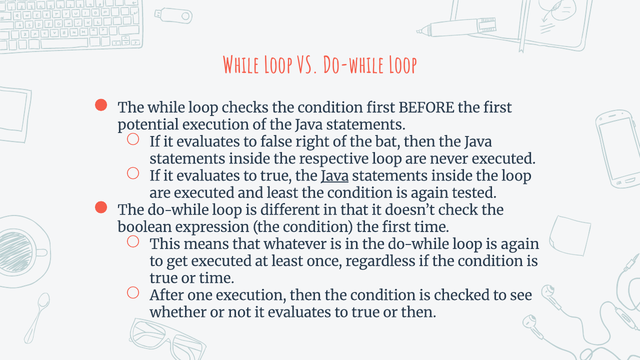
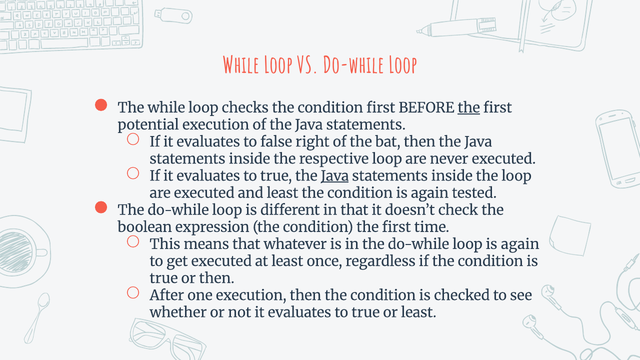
the underline: none -> present (469, 108)
or time: time -> then (217, 278)
or then: then -> least (419, 313)
